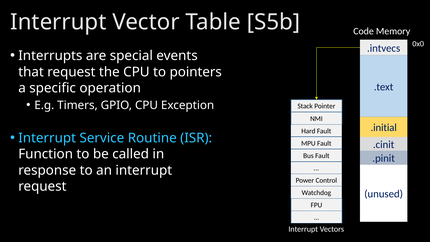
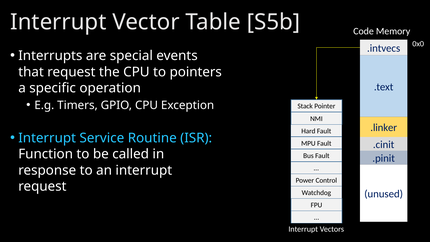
.initial: .initial -> .linker (384, 128)
